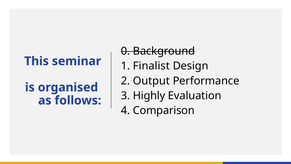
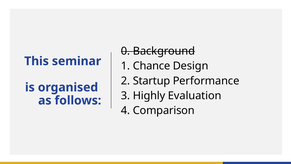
Finalist: Finalist -> Chance (152, 66)
Output: Output -> Startup (152, 81)
